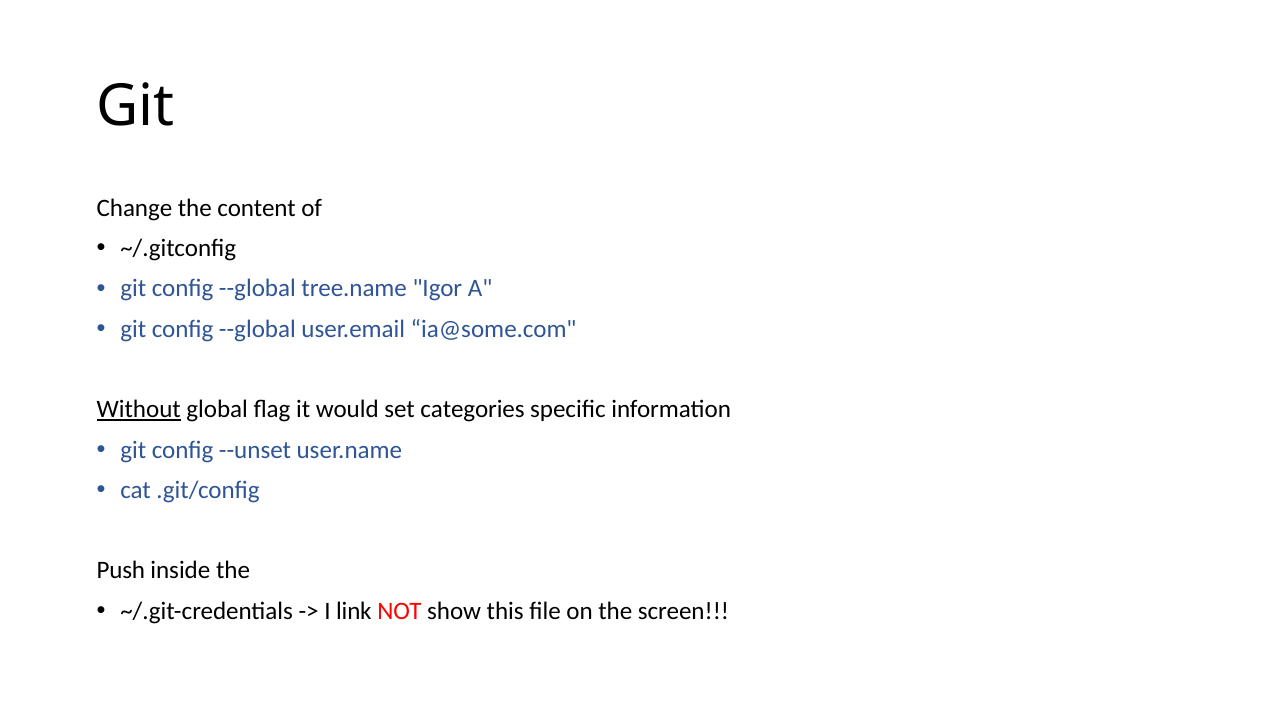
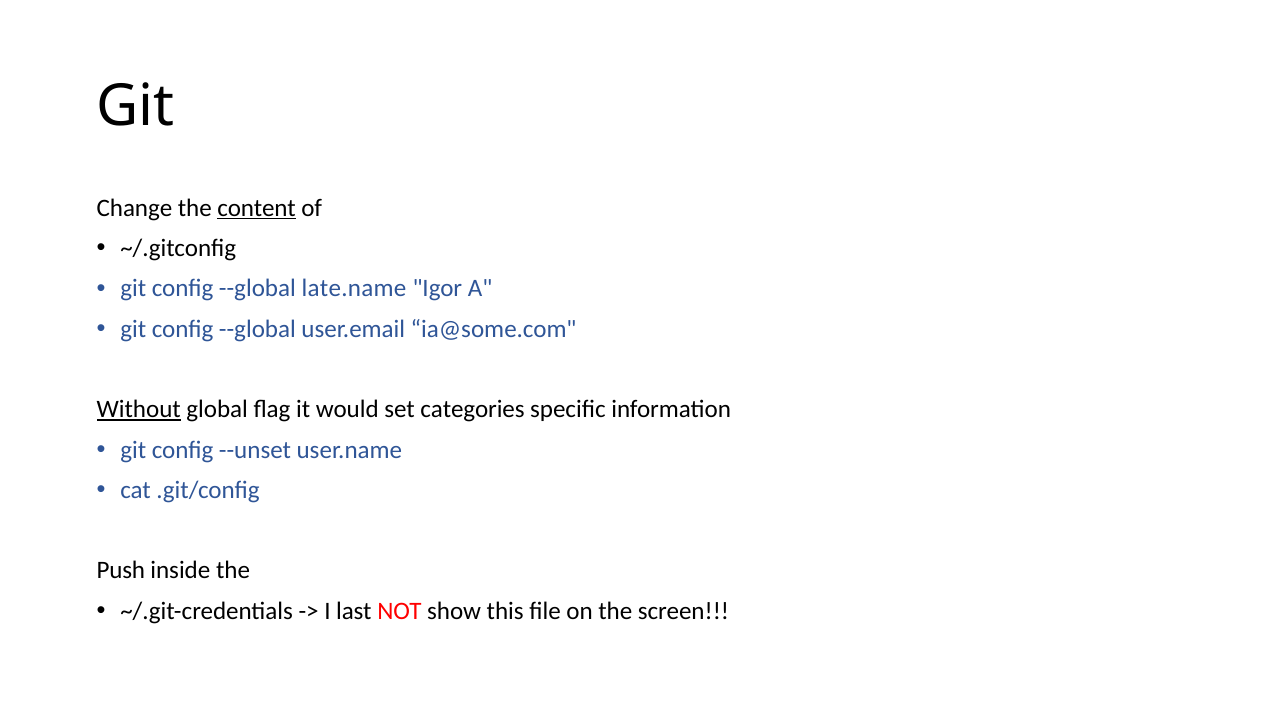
content underline: none -> present (257, 208)
tree.name: tree.name -> late.name (354, 288)
link: link -> last (354, 611)
